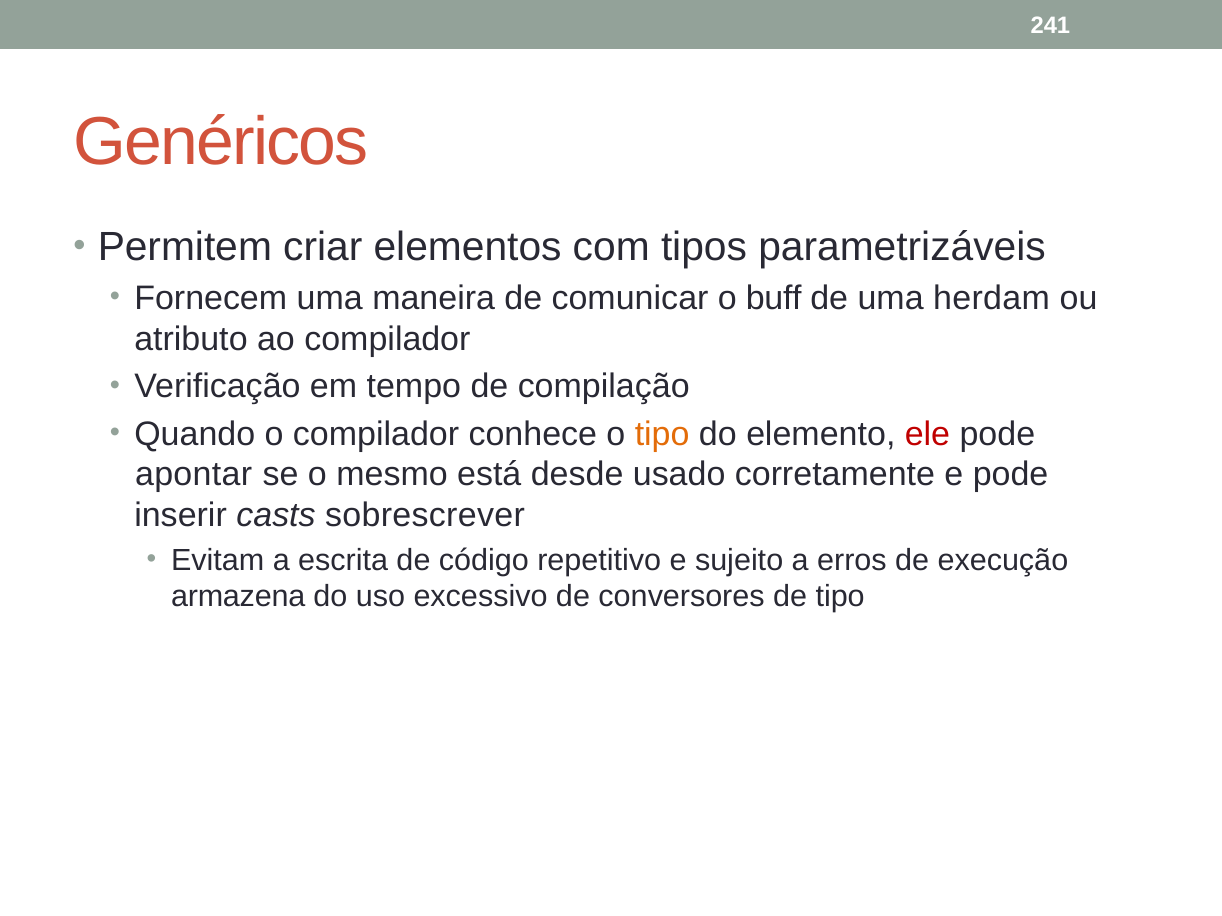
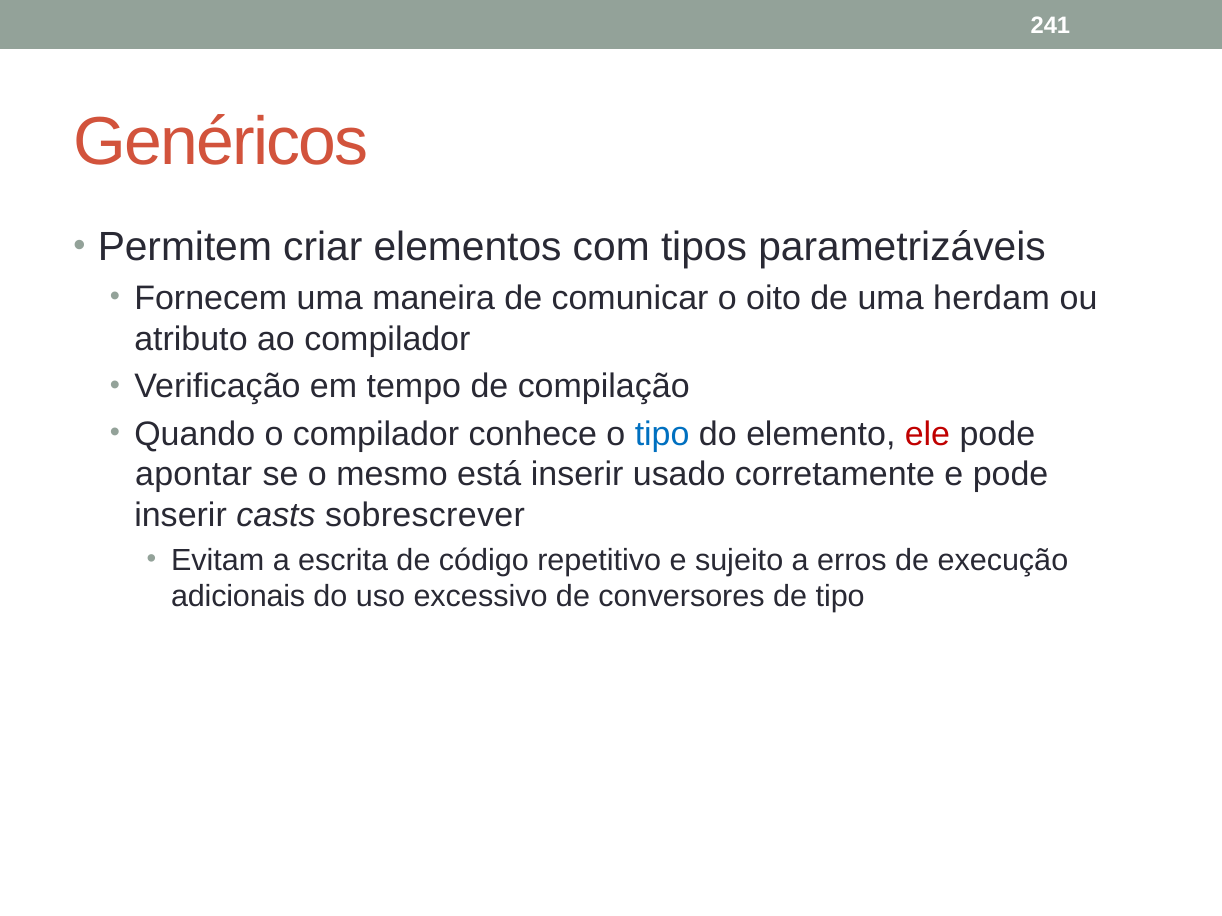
buff: buff -> oito (774, 298)
tipo colour: orange -> blue (662, 434)
está desde: desde -> inserir (577, 475)
armazena: armazena -> adicionais (238, 597)
